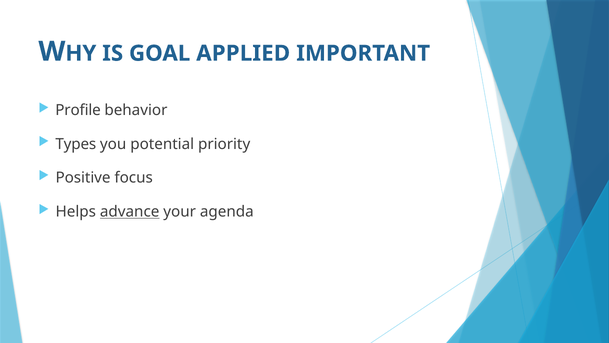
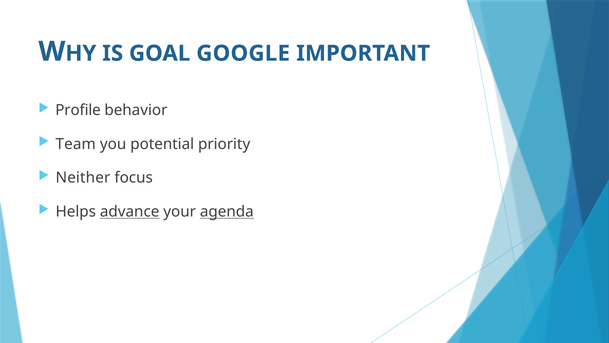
APPLIED: APPLIED -> GOOGLE (243, 53)
Types: Types -> Team (76, 144)
Positive: Positive -> Neither (83, 178)
agenda underline: none -> present (227, 211)
